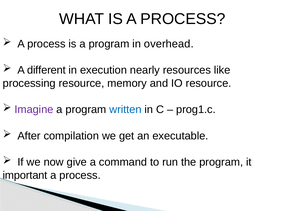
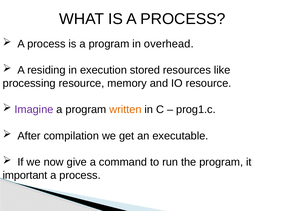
different: different -> residing (46, 70)
nearly: nearly -> stored (145, 70)
written colour: blue -> orange (125, 110)
